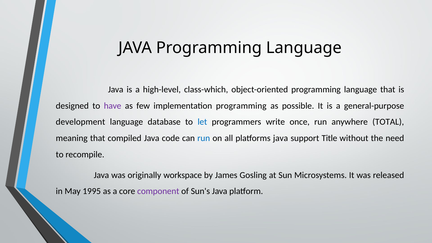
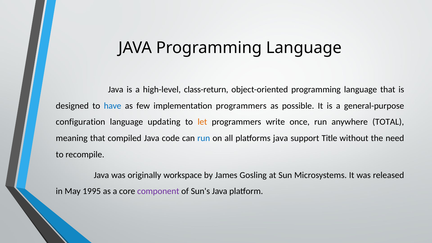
class-which: class-which -> class-return (206, 90)
have colour: purple -> blue (113, 106)
implementation programming: programming -> programmers (241, 106)
development: development -> configuration (81, 122)
database: database -> updating (164, 122)
let colour: blue -> orange (202, 122)
